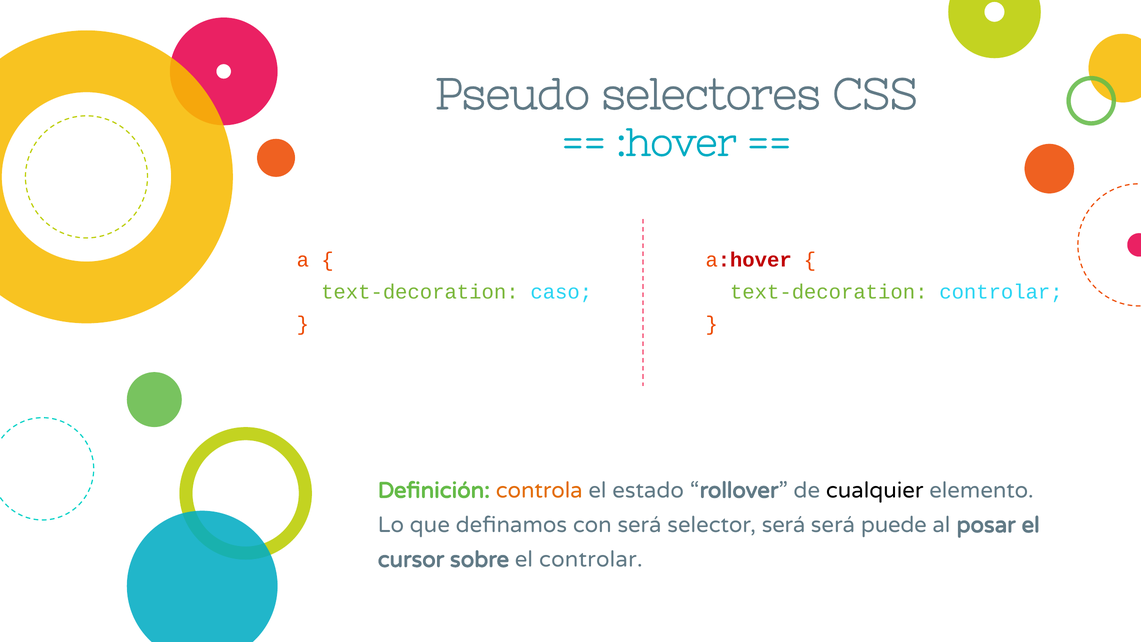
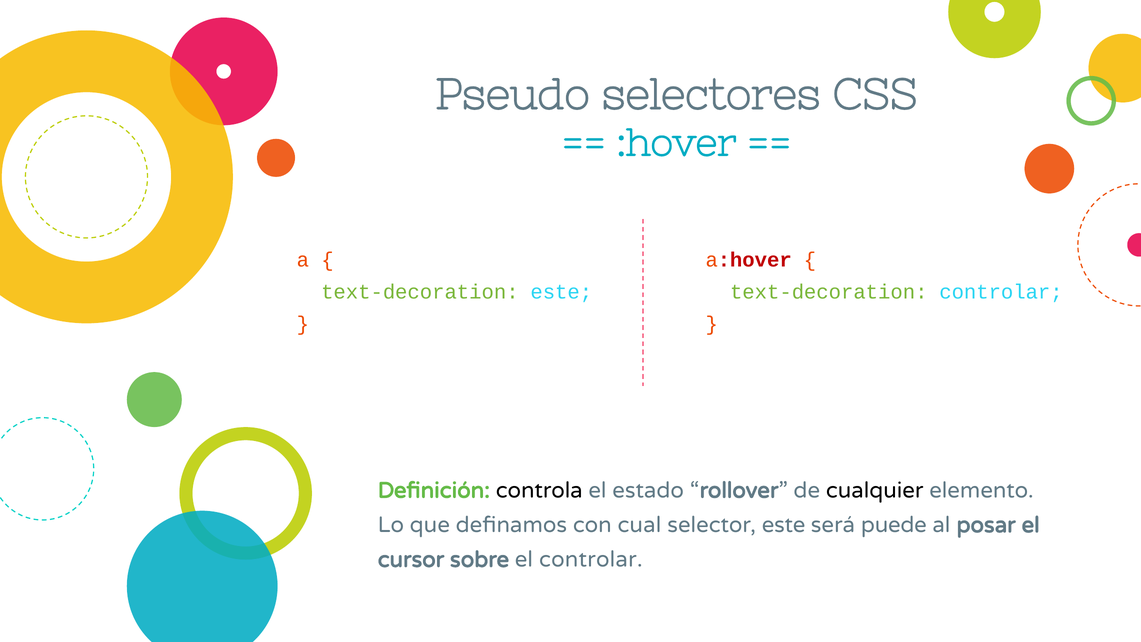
text-decoration caso: caso -> este (561, 292)
controla colour: orange -> black (539, 490)
con será: será -> cual (639, 525)
selector será: será -> este (784, 525)
